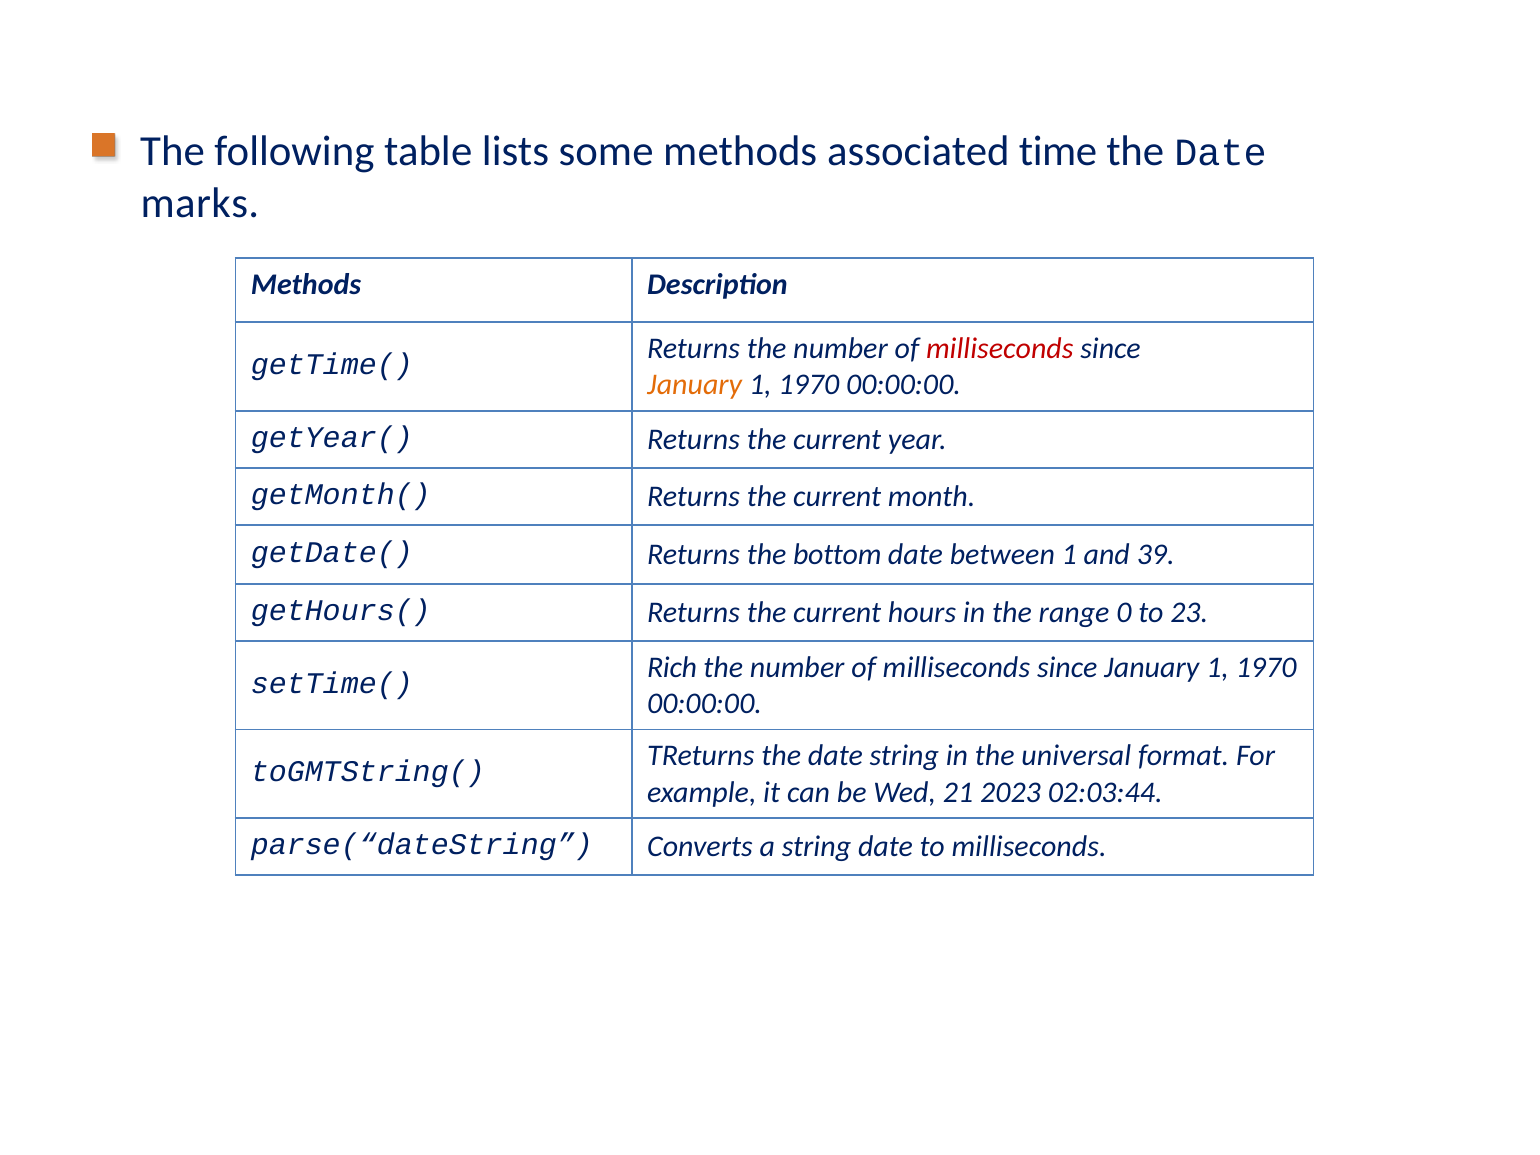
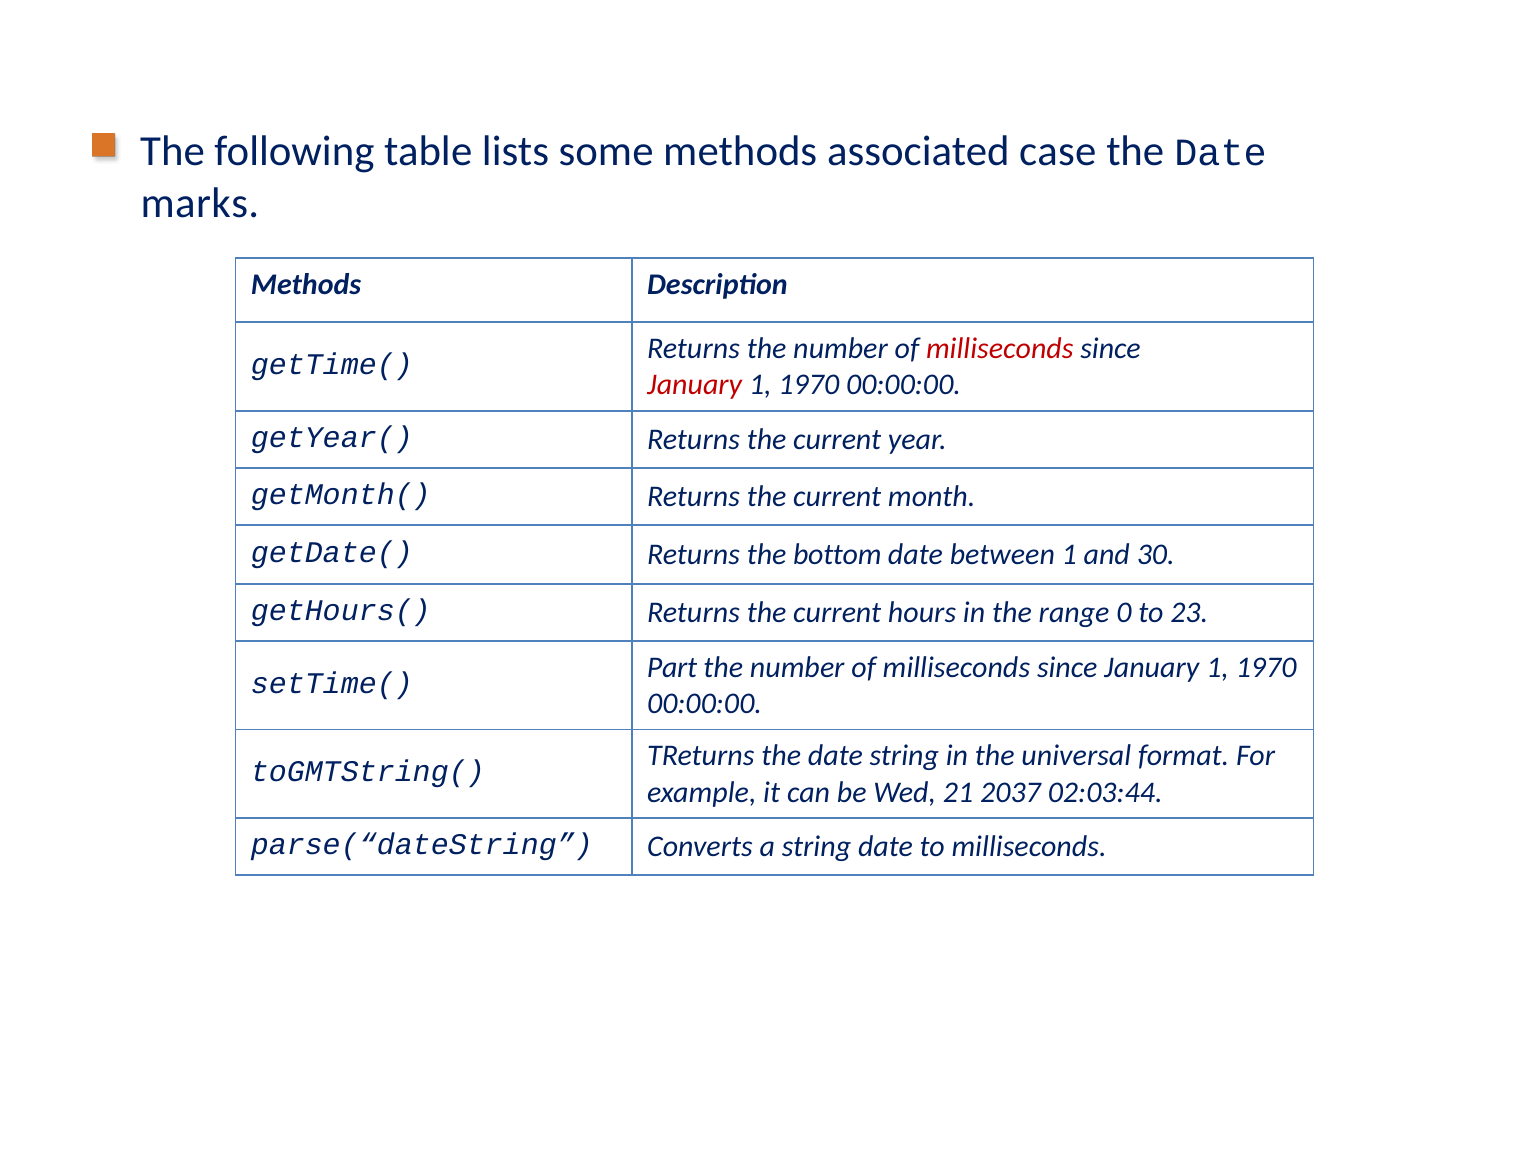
time: time -> case (1058, 152)
January colour: orange -> red (695, 385)
39: 39 -> 30 (1156, 555)
Rich: Rich -> Part (672, 668)
2023: 2023 -> 2037 (1011, 792)
